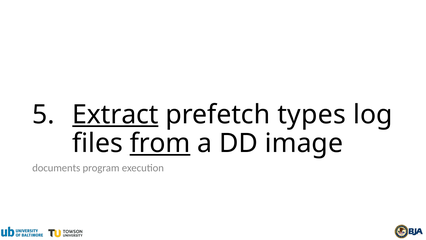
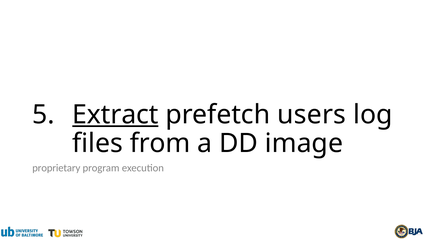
types: types -> users (312, 115)
from underline: present -> none (160, 143)
documents: documents -> proprietary (56, 168)
